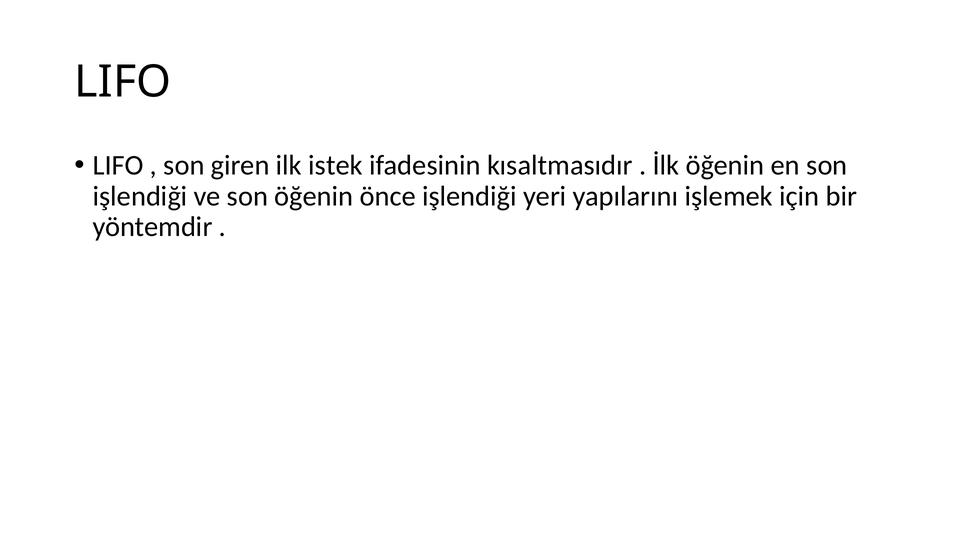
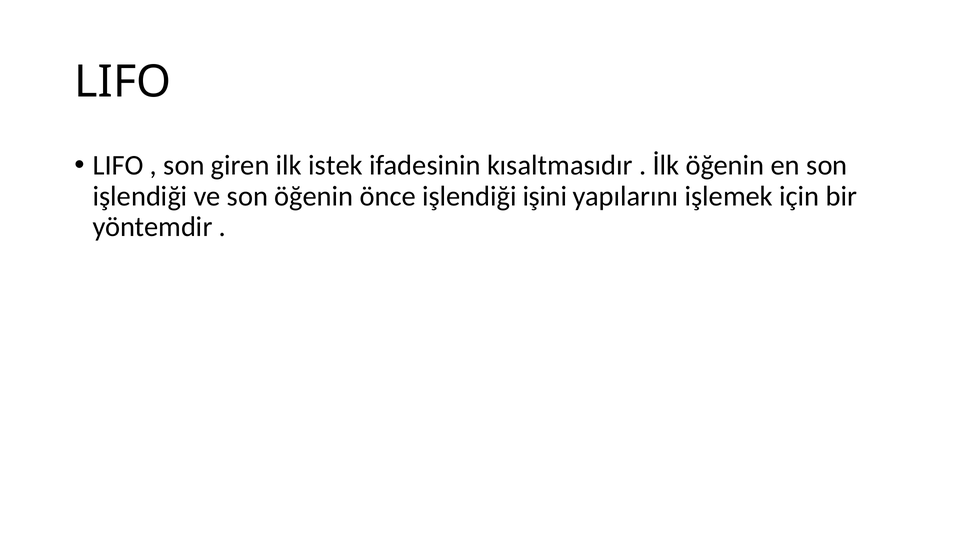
yeri: yeri -> işini (545, 196)
